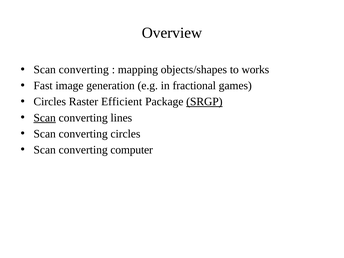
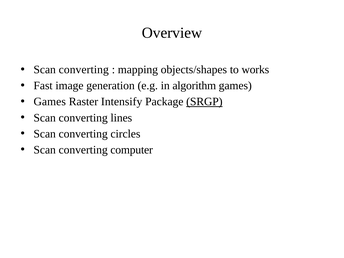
fractional: fractional -> algorithm (194, 86)
Circles: Circles -> Games (50, 102)
Efficient: Efficient -> Intensify (122, 102)
Scan underline: present -> none (45, 118)
